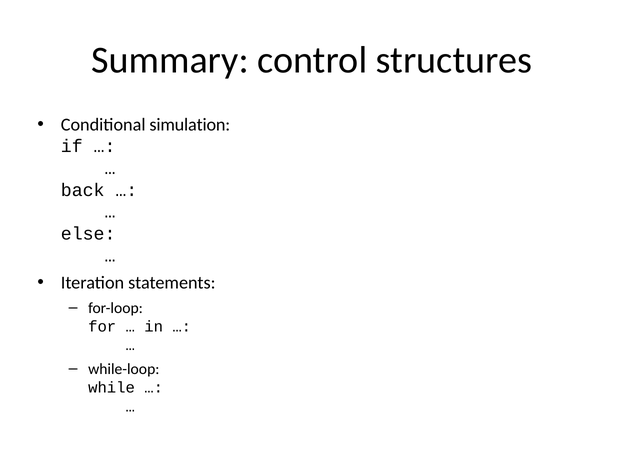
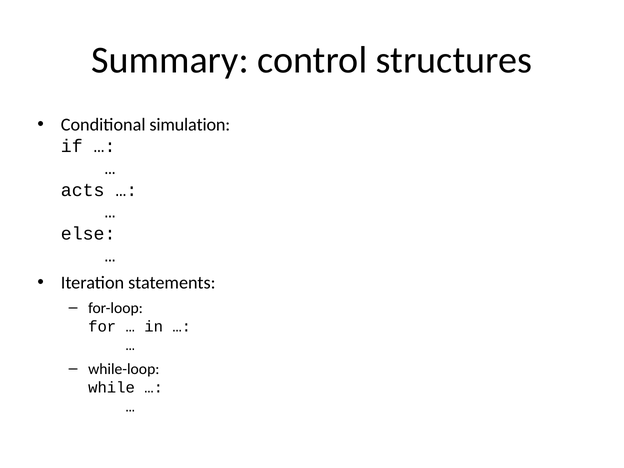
back: back -> acts (83, 190)
